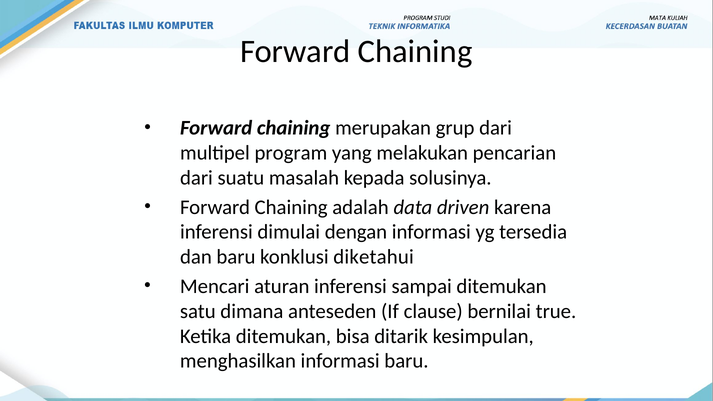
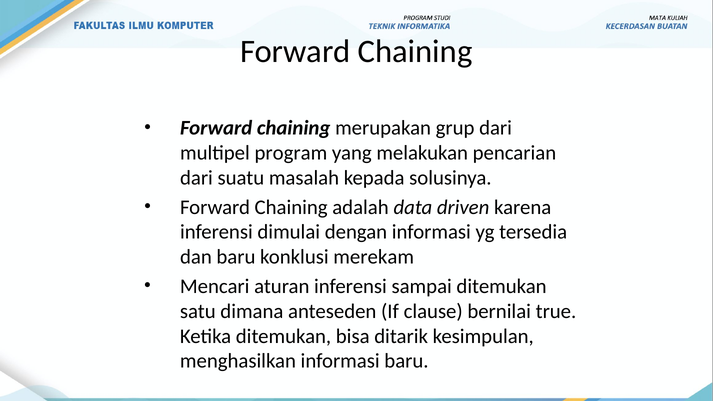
diketahui: diketahui -> merekam (374, 257)
